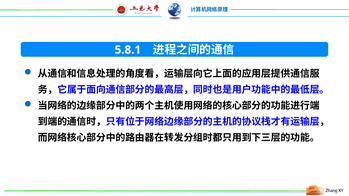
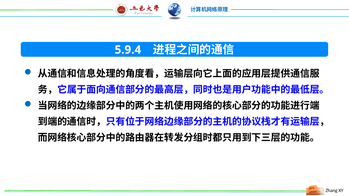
5.8.1: 5.8.1 -> 5.9.4 (128, 50)
